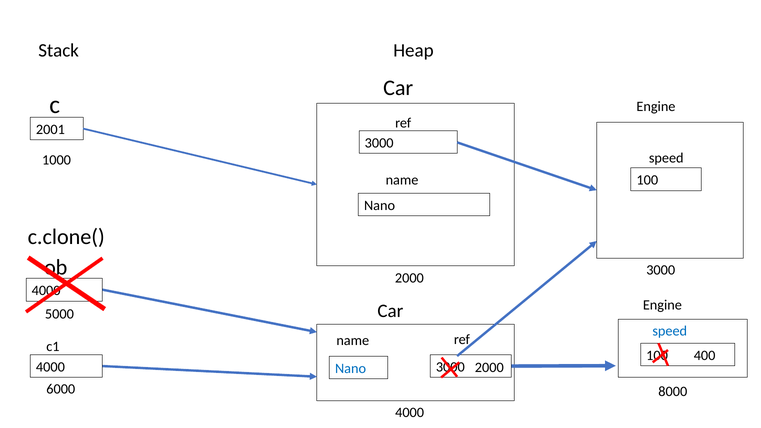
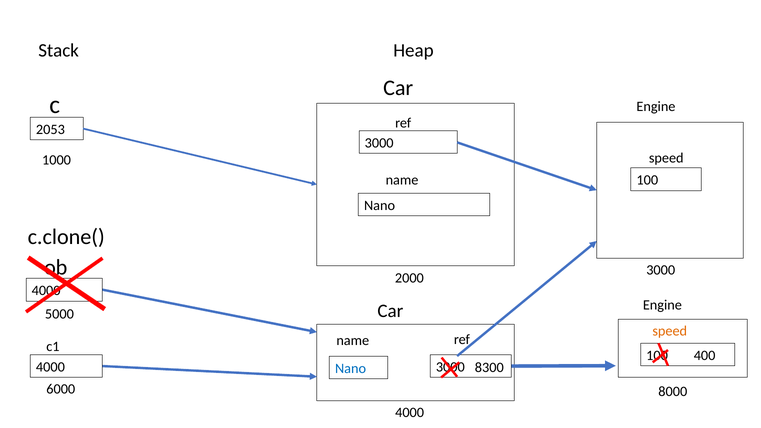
2001: 2001 -> 2053 (50, 130)
speed colour: blue -> orange (670, 331)
2000: 2000 -> 8300 (489, 368)
